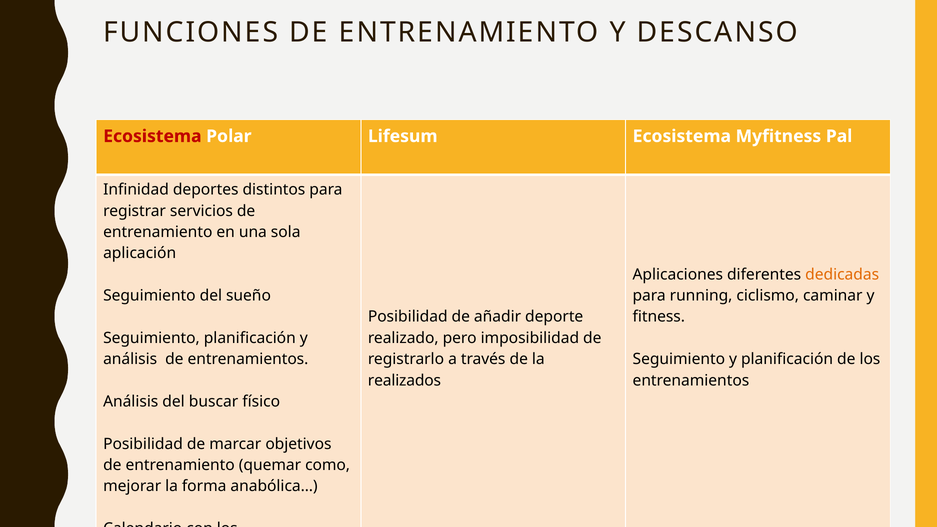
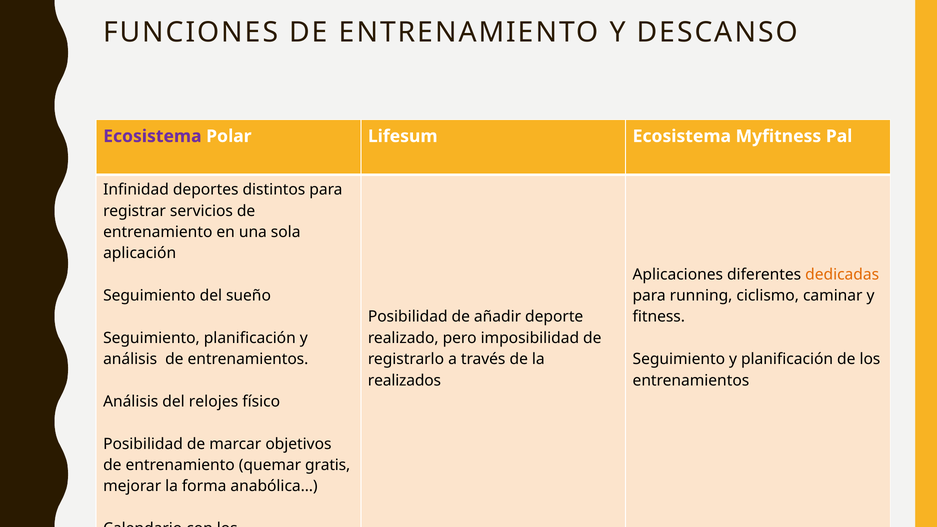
Ecosistema colour: red -> purple (152, 136)
buscar: buscar -> relojes (214, 402)
como: como -> gratis (328, 465)
